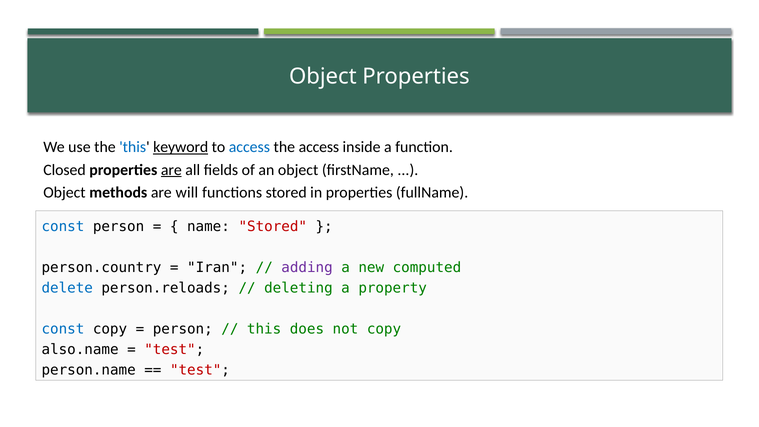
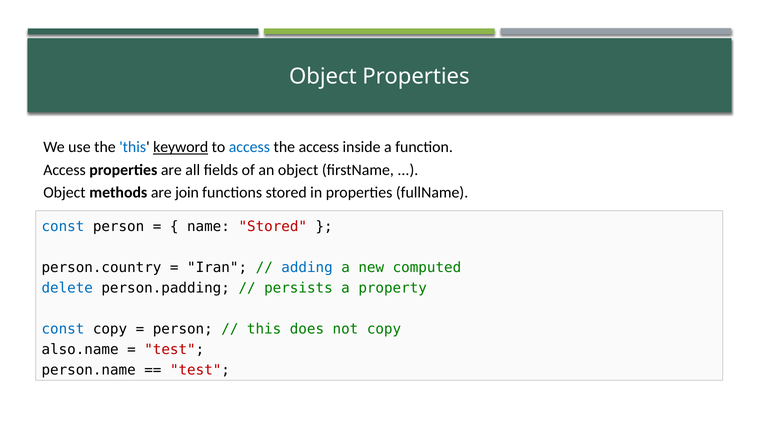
Closed: Closed -> Access (65, 170)
are underline: present -> none (171, 170)
will: will -> join (187, 193)
adding colour: purple -> blue (307, 267)
person.reloads: person.reloads -> person.padding (166, 288)
deleting: deleting -> persists (298, 288)
